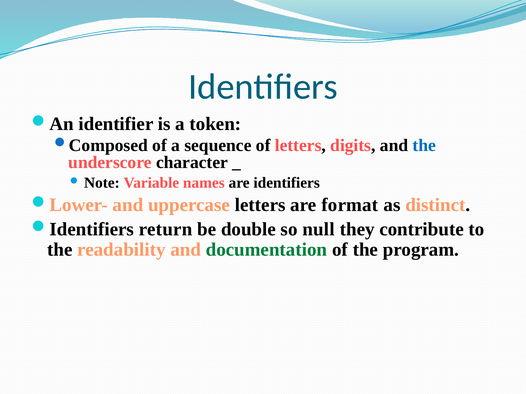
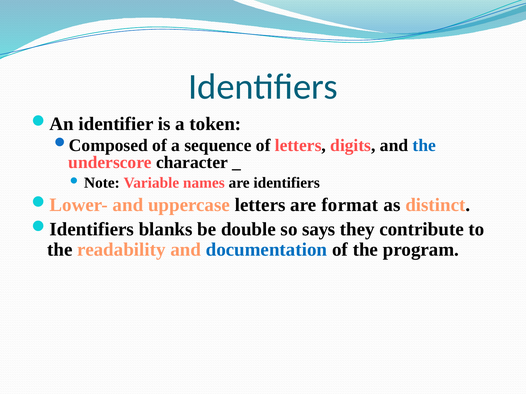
return: return -> blanks (166, 229)
null: null -> says (319, 229)
documentation colour: green -> blue (266, 250)
